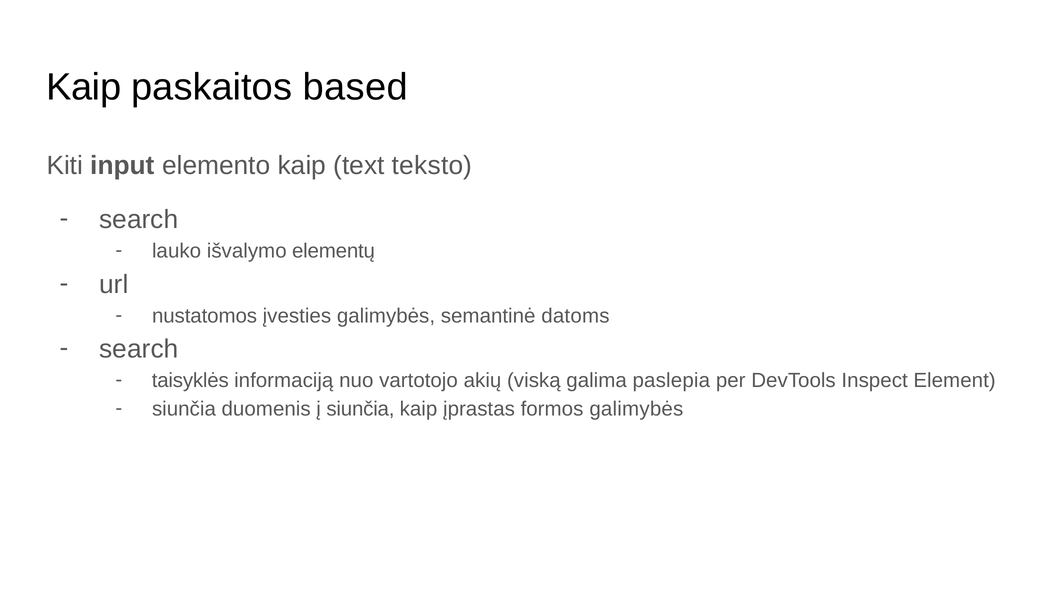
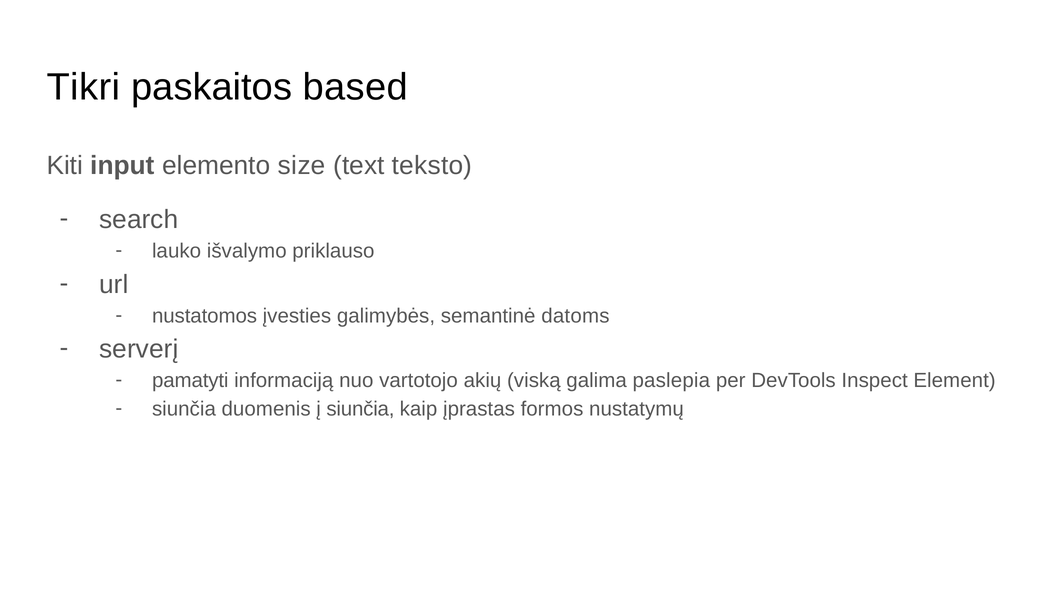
Kaip: Kaip -> Tikri (83, 87)
elemento kaip: kaip -> size (302, 166)
elementų: elementų -> priklauso (333, 251)
search: search -> serverį (139, 349)
taisyklės: taisyklės -> pamatyti (190, 381)
formos galimybės: galimybės -> nustatymų (636, 409)
